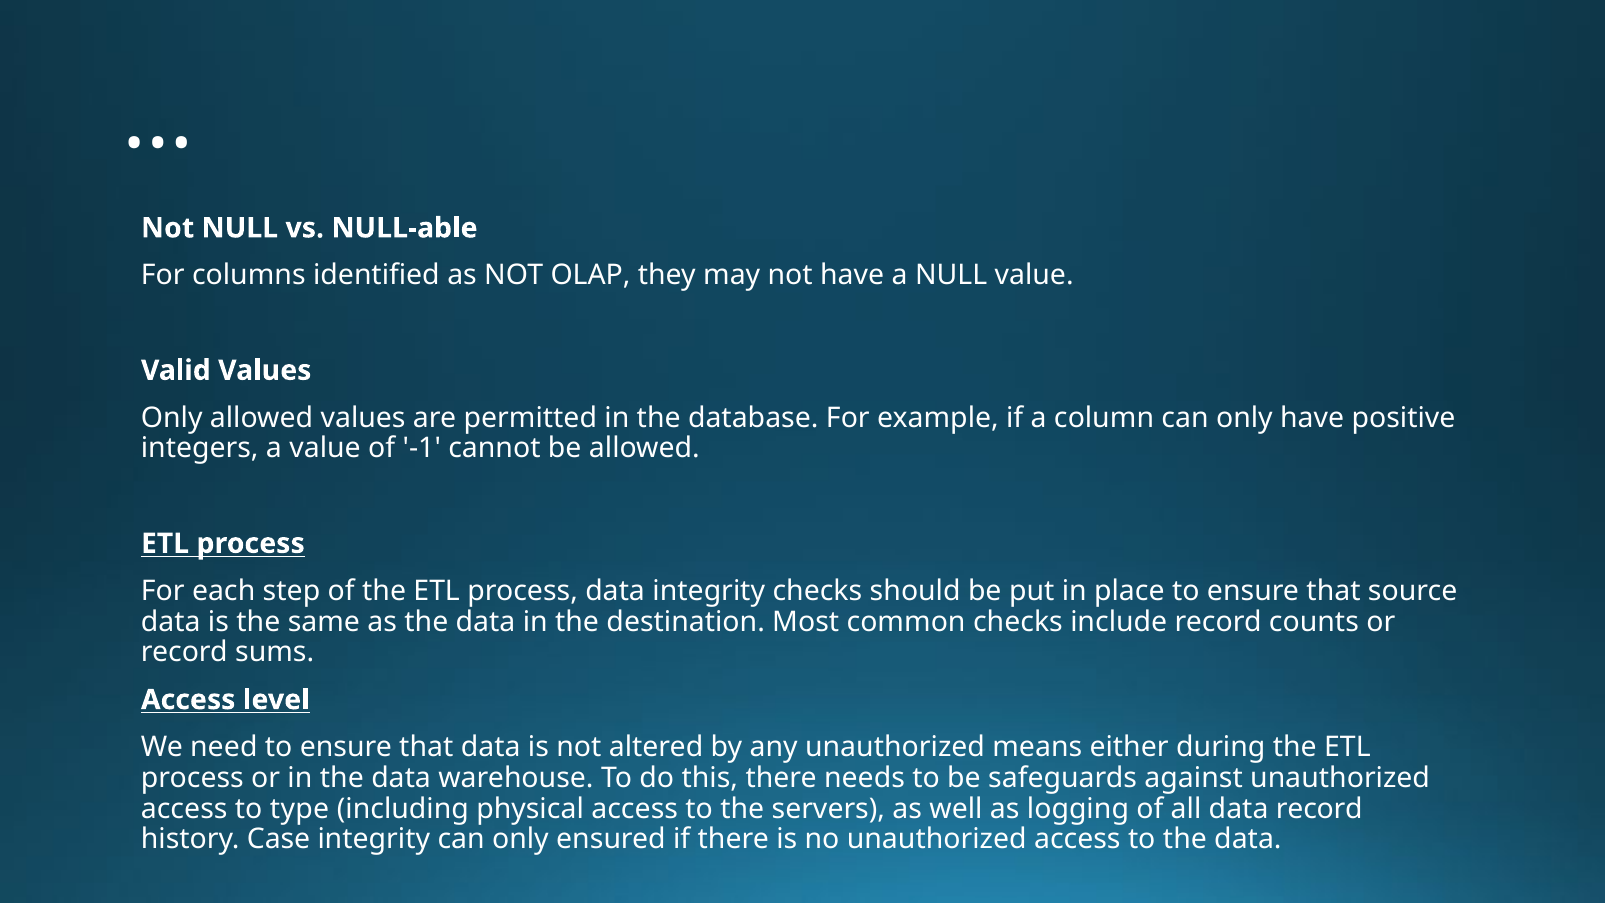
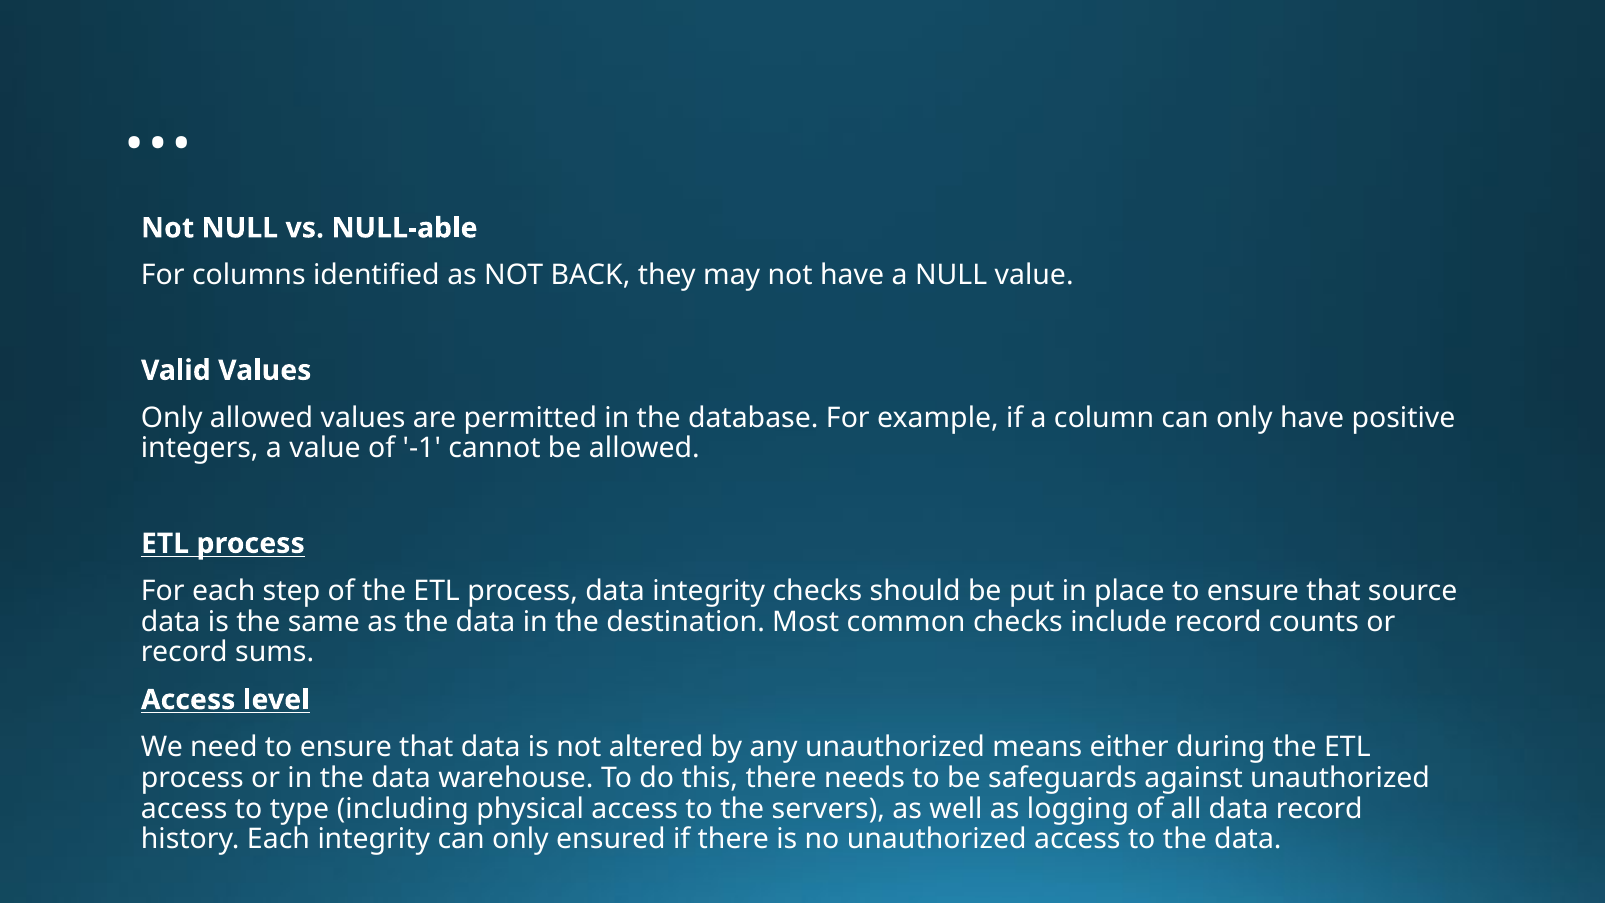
OLAP: OLAP -> BACK (590, 275)
history Case: Case -> Each (278, 839)
